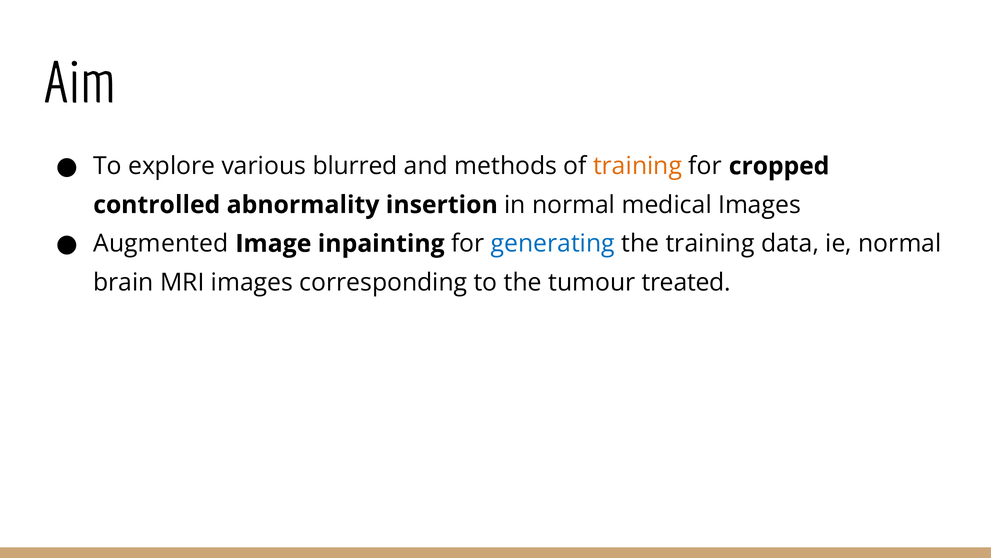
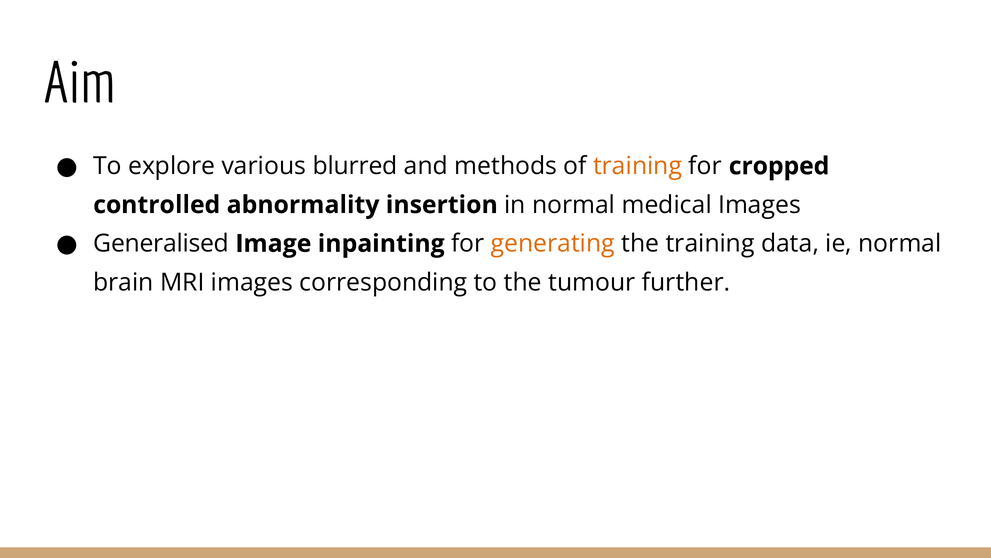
Augmented: Augmented -> Generalised (161, 243)
generating colour: blue -> orange (553, 243)
treated: treated -> further (686, 282)
